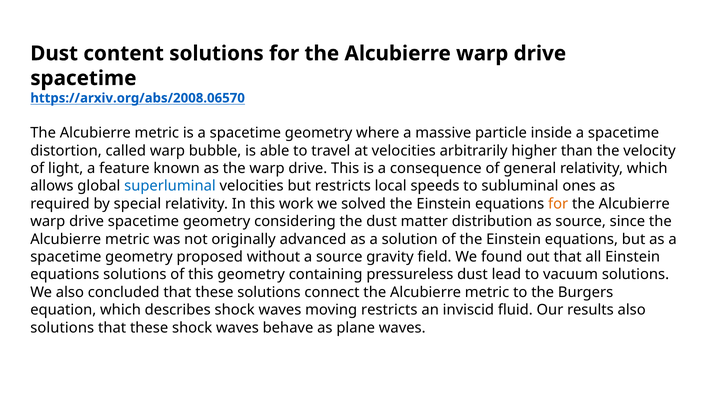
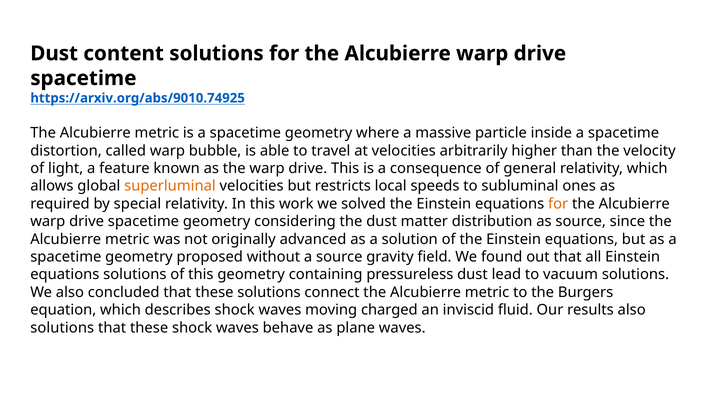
https://arxiv.org/abs/2008.06570: https://arxiv.org/abs/2008.06570 -> https://arxiv.org/abs/9010.74925 (138, 98)
superluminal colour: blue -> orange (170, 186)
moving restricts: restricts -> charged (389, 310)
